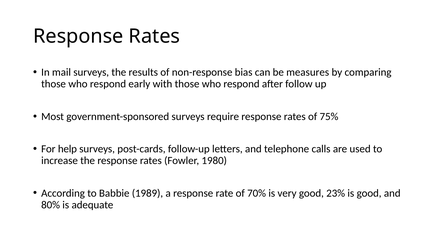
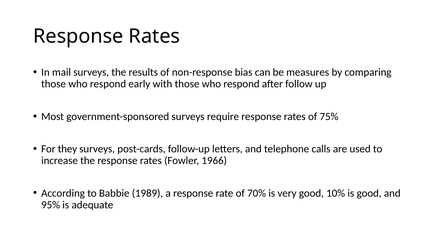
help: help -> they (67, 149)
1980: 1980 -> 1966 (214, 161)
23%: 23% -> 10% (336, 193)
80%: 80% -> 95% (51, 205)
